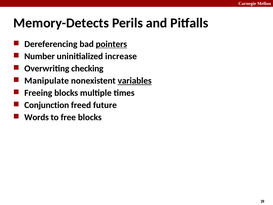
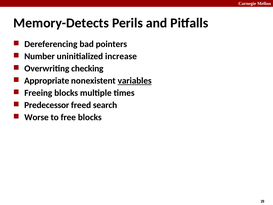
pointers underline: present -> none (111, 44)
Manipulate: Manipulate -> Appropriate (47, 81)
Conjunction: Conjunction -> Predecessor (47, 105)
future: future -> search (105, 105)
Words: Words -> Worse (37, 117)
